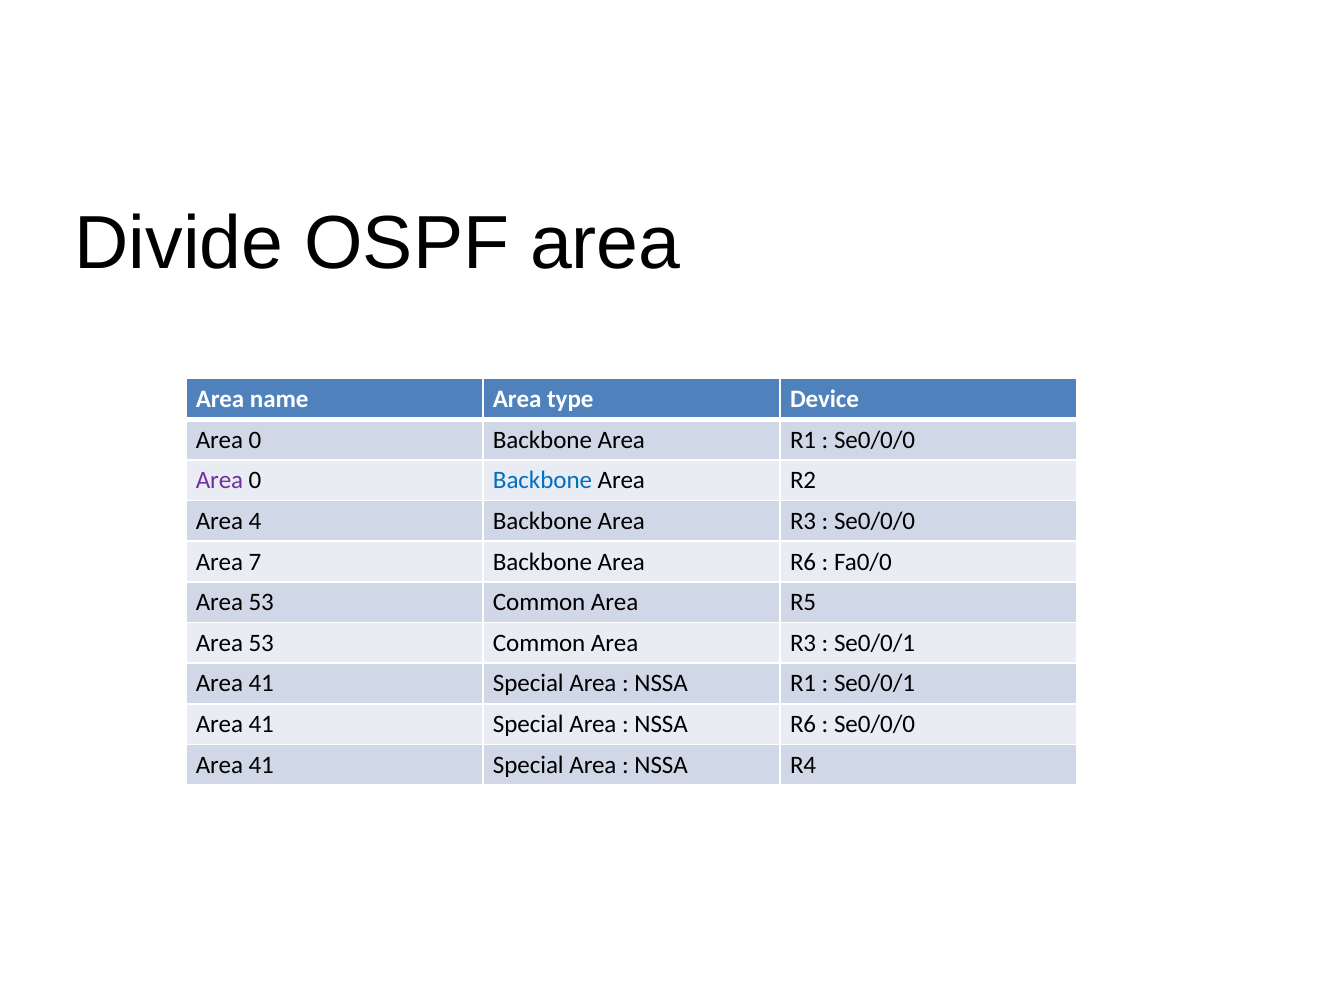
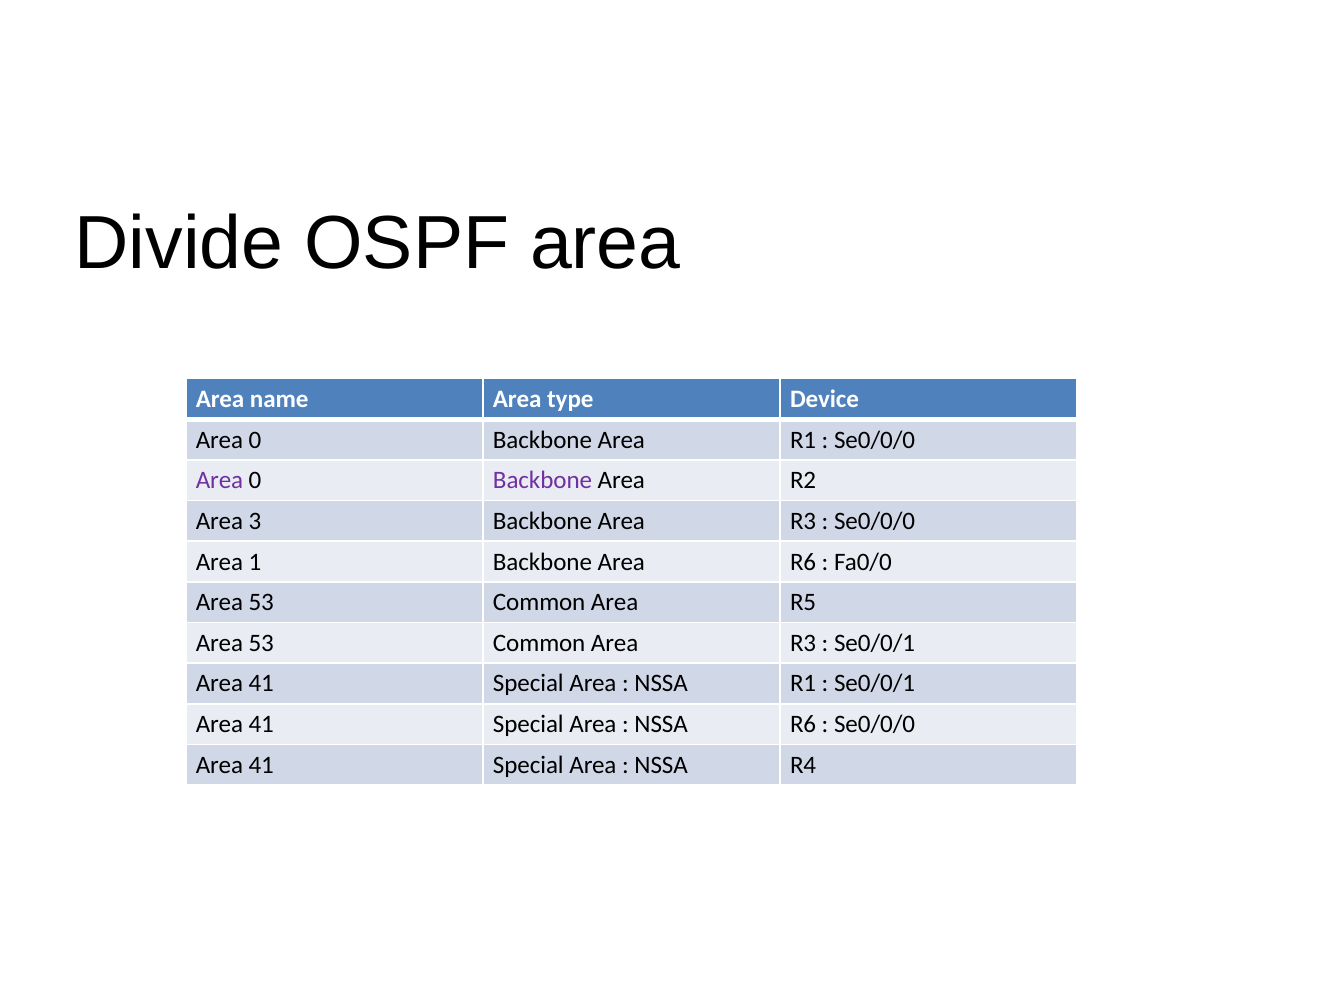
Backbone colour: blue -> purple (543, 480)
4: 4 -> 3 (255, 521)
7: 7 -> 1 (255, 562)
